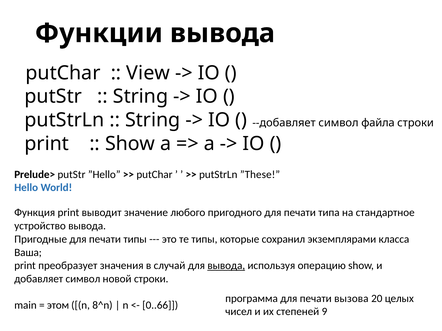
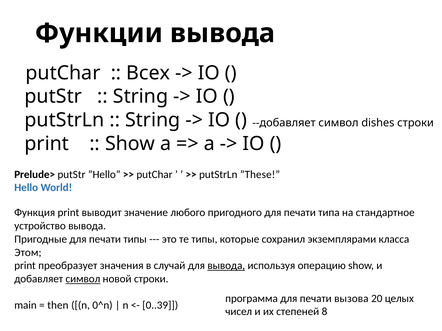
View: View -> Всех (148, 73)
файла: файла -> dishes (378, 123)
Ваша: Ваша -> Этом (28, 253)
символ underline: none -> present (83, 279)
этом: этом -> then (58, 306)
8^n: 8^n -> 0^n (102, 306)
0..66: 0..66 -> 0..39 (160, 306)
9: 9 -> 8 (324, 312)
